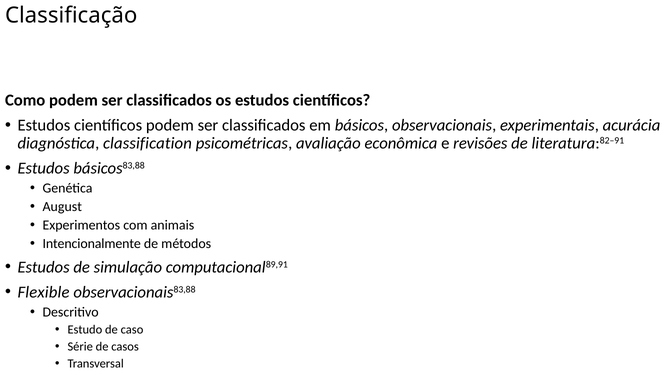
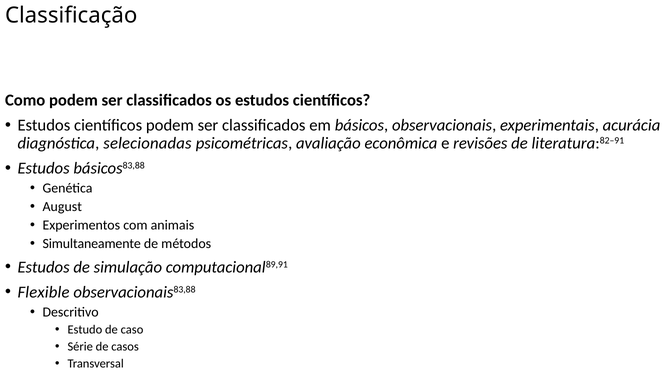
classification: classification -> selecionadas (147, 143)
Intencionalmente: Intencionalmente -> Simultaneamente (92, 244)
